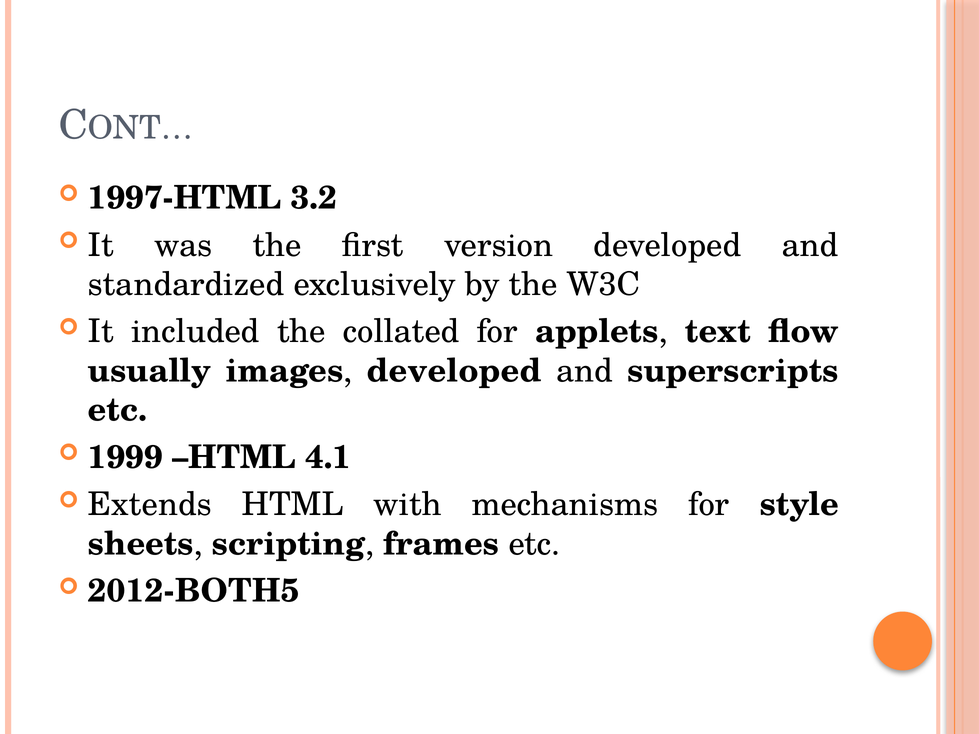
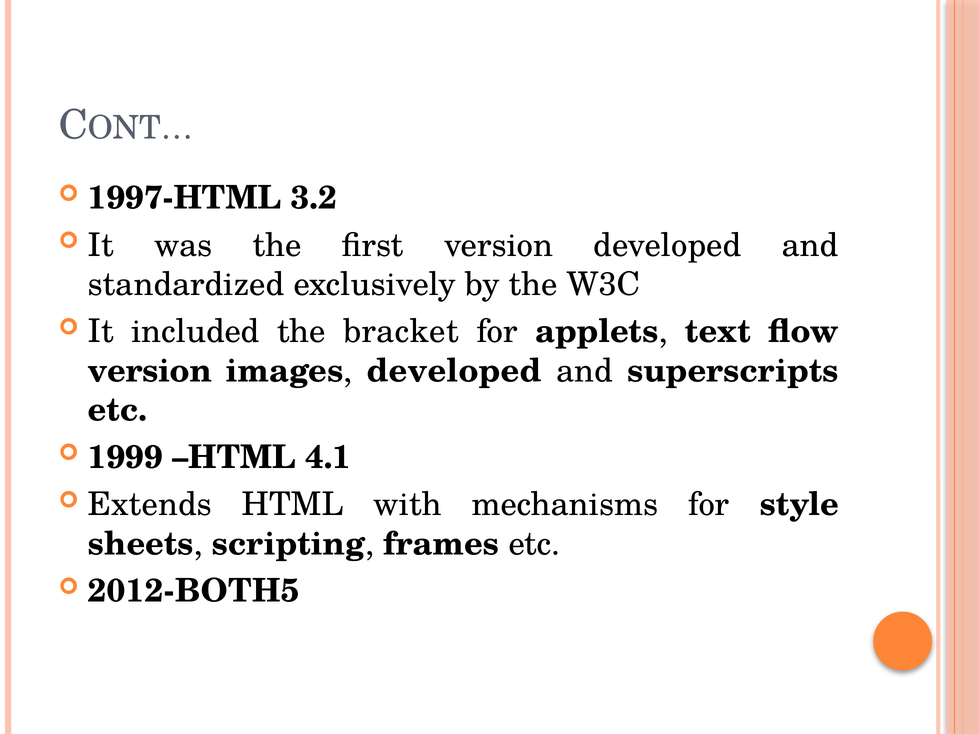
collated: collated -> bracket (401, 332)
usually: usually -> version (150, 371)
